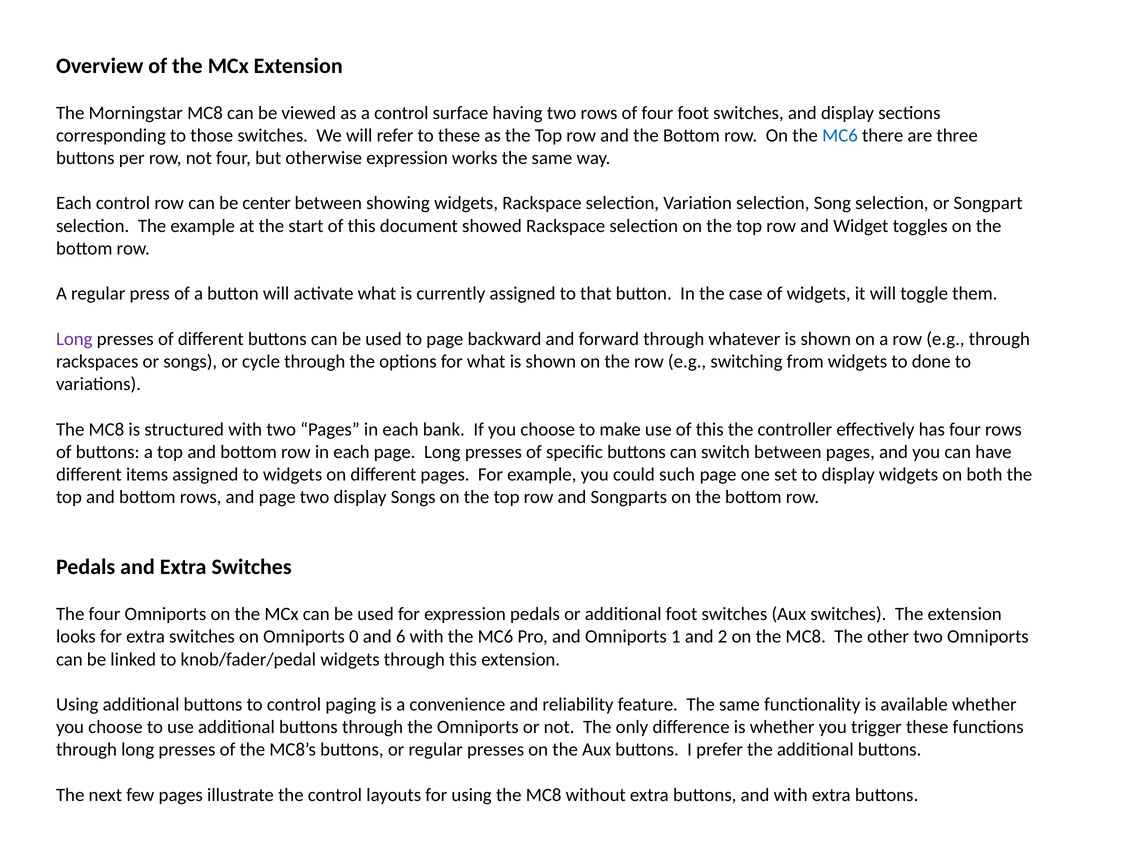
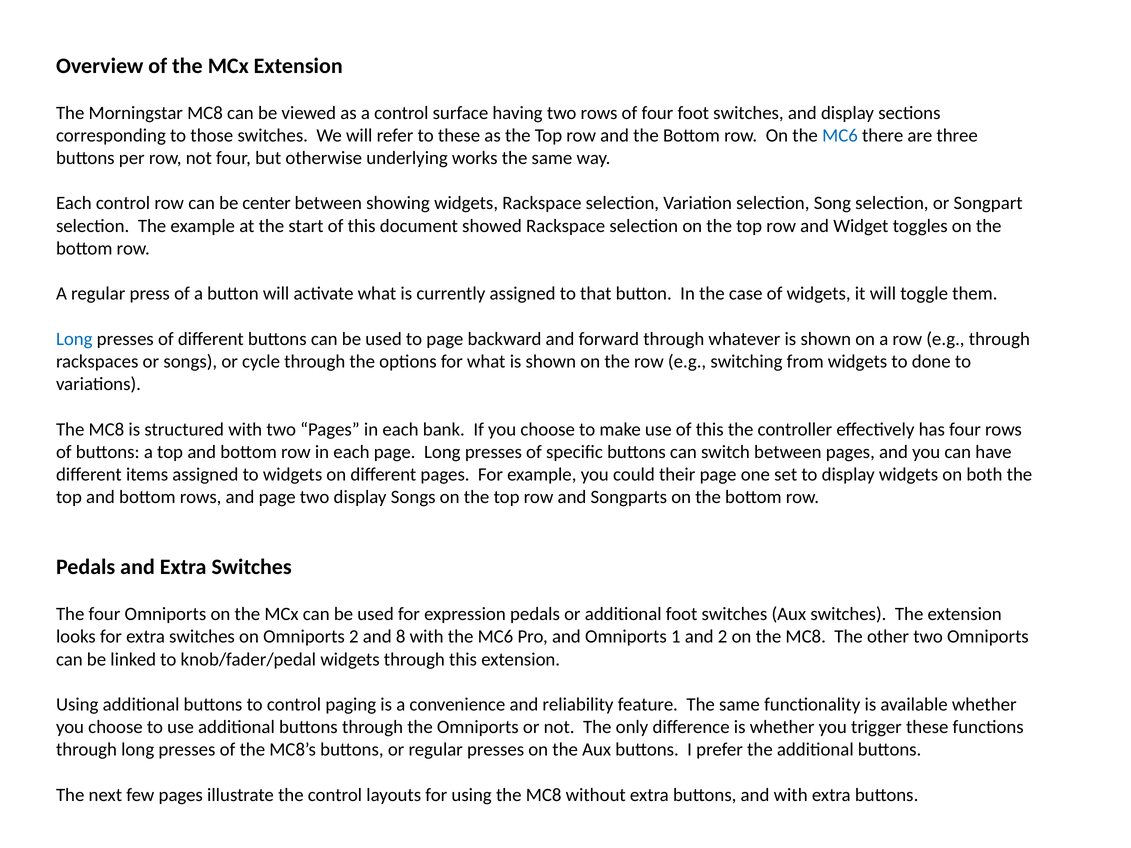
otherwise expression: expression -> underlying (407, 158)
Long colour: purple -> blue (74, 339)
such: such -> their (677, 475)
Omniports 0: 0 -> 2 (354, 637)
6: 6 -> 8 (401, 637)
